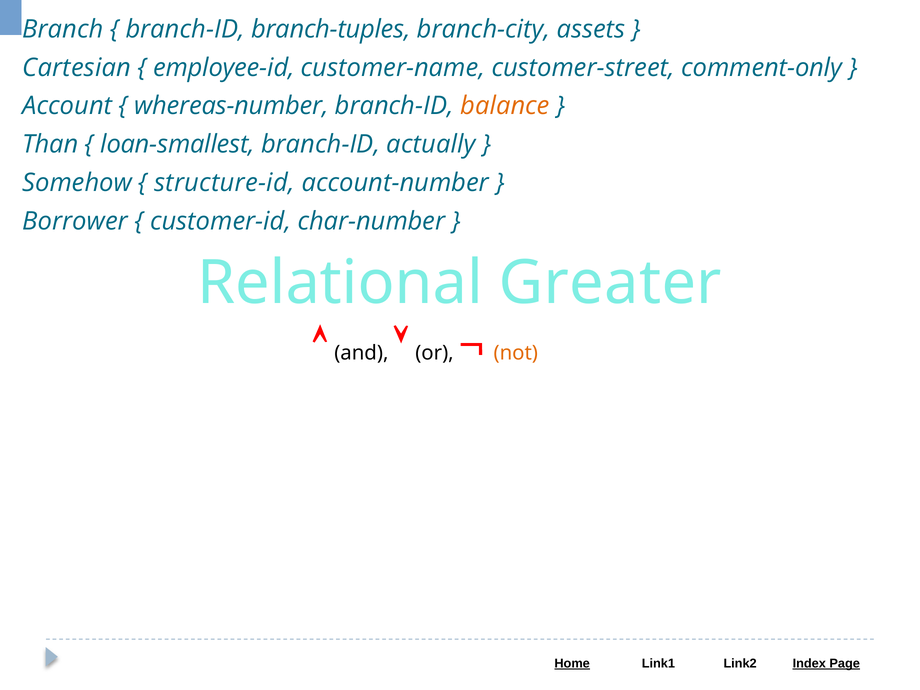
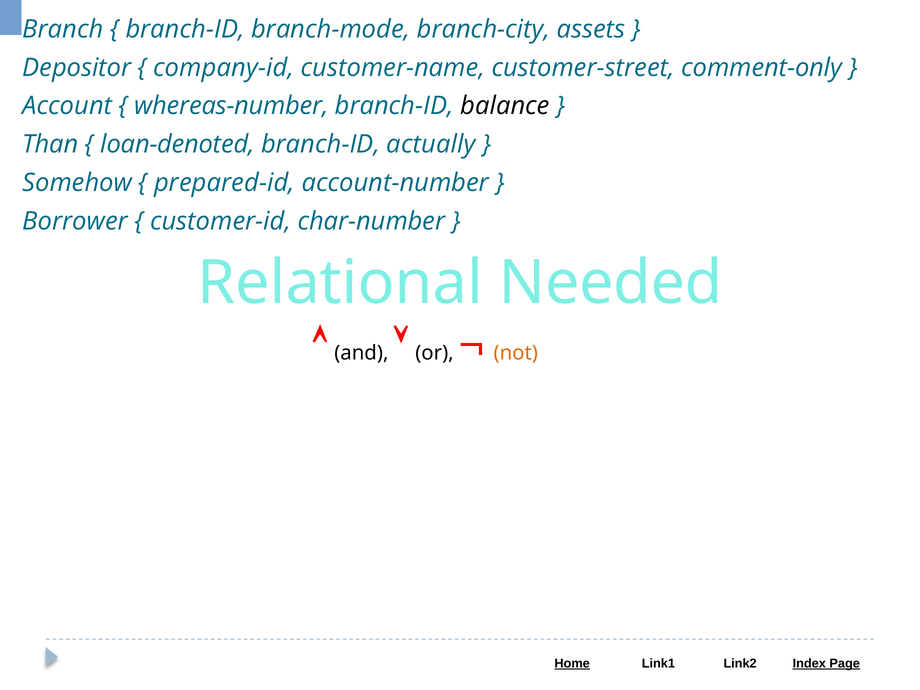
branch-tuples: branch-tuples -> branch-mode (331, 29)
Cartesian: Cartesian -> Depositor (77, 68)
employee-id: employee-id -> company-id (224, 68)
balance colour: orange -> black (505, 106)
loan-smallest: loan-smallest -> loan-denoted (177, 144)
structure-id: structure-id -> prepared-id (224, 183)
Greater: Greater -> Needed (611, 283)
